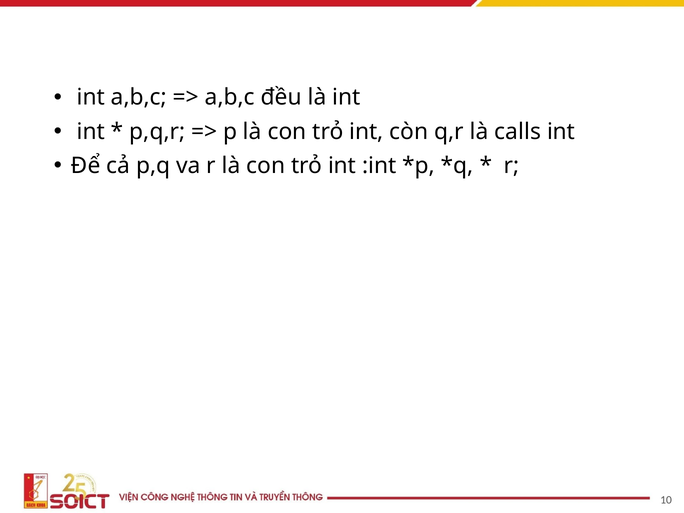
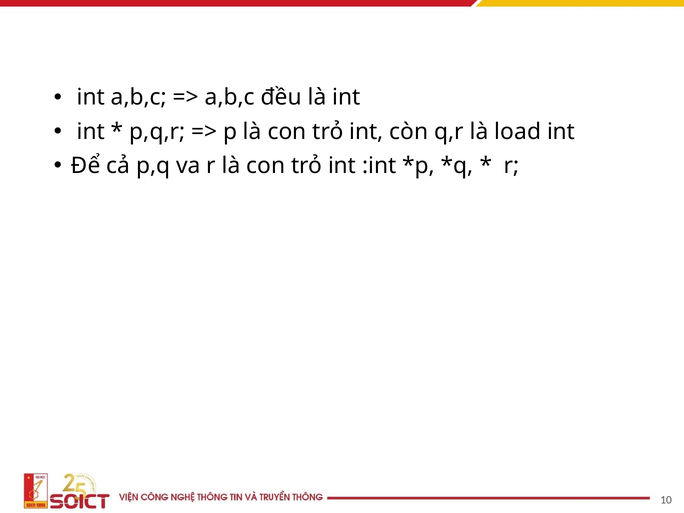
calls: calls -> load (518, 132)
